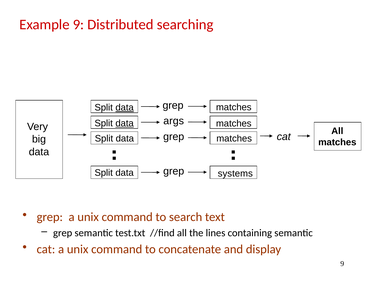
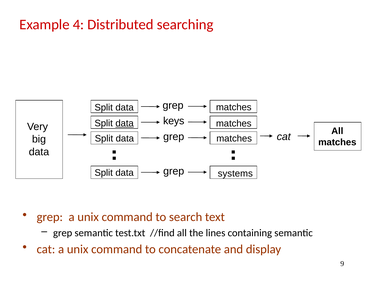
Example 9: 9 -> 4 (78, 24)
data underline: present -> none (125, 108)
args: args -> keys (174, 121)
